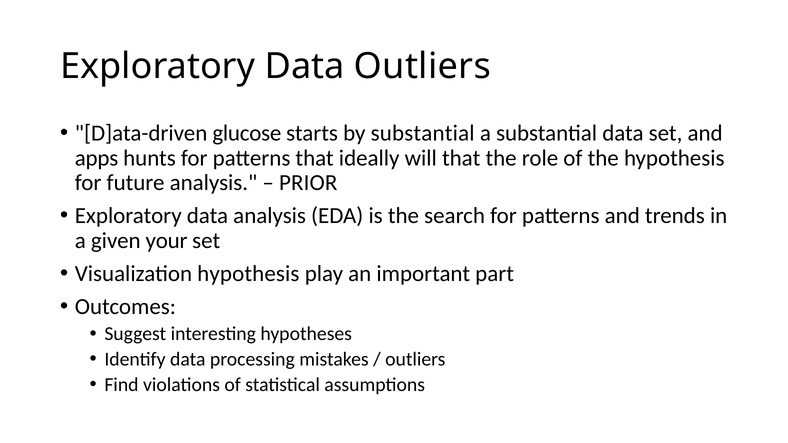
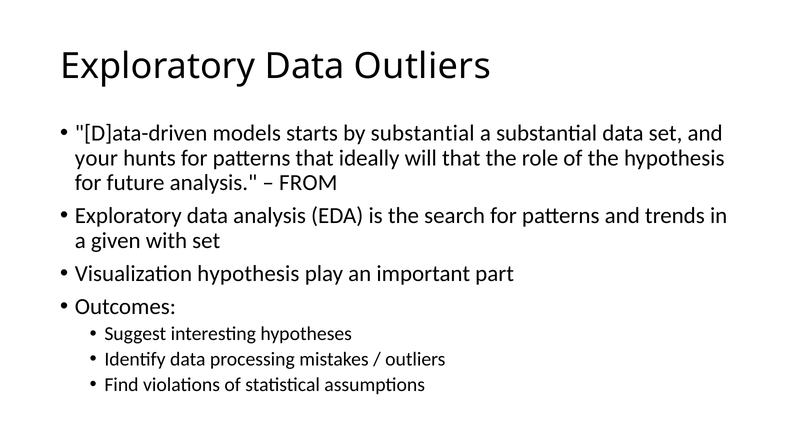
glucose: glucose -> models (247, 133)
apps: apps -> your (96, 158)
PRIOR: PRIOR -> FROM (308, 183)
your: your -> with (166, 241)
